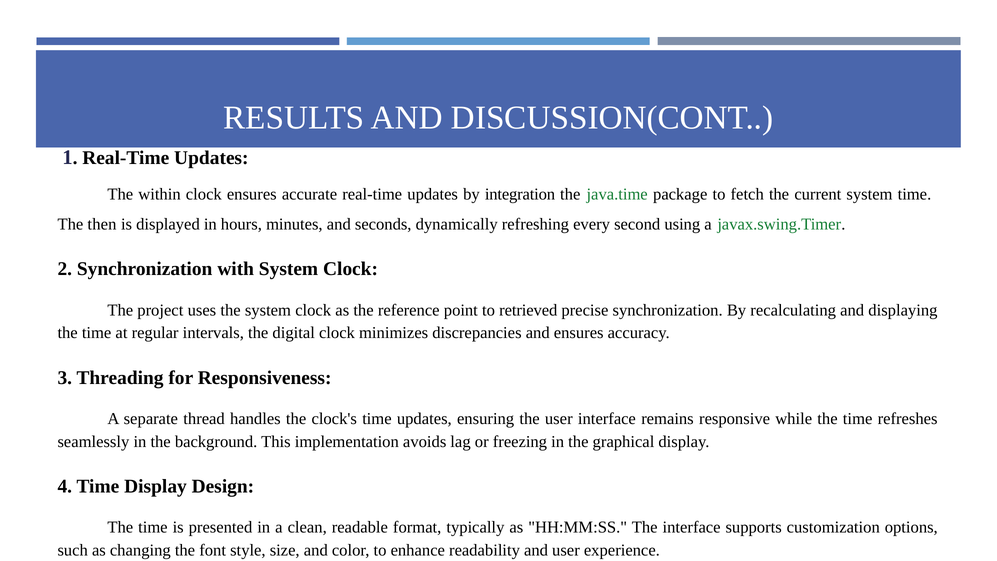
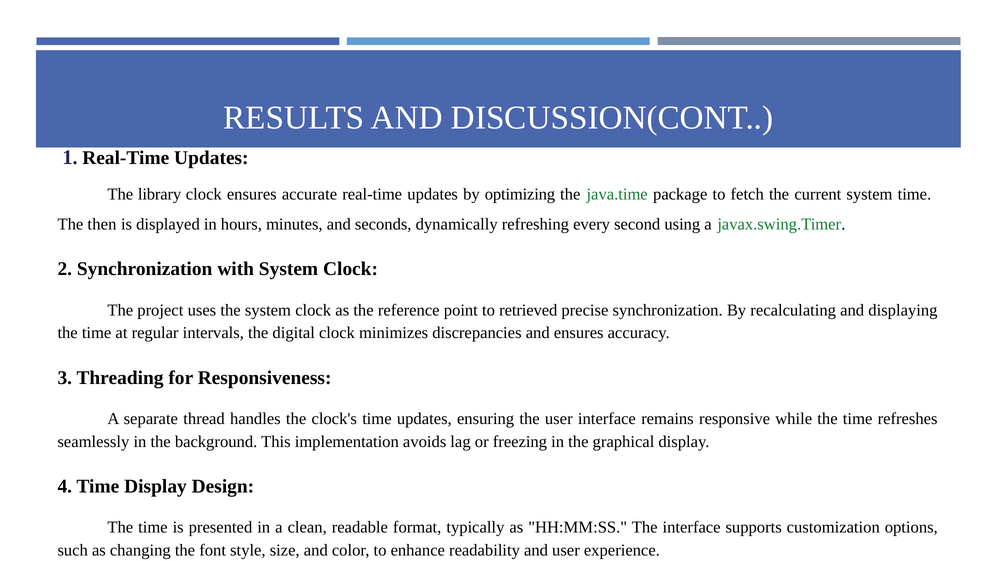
within: within -> library (160, 194)
integration: integration -> optimizing (520, 194)
